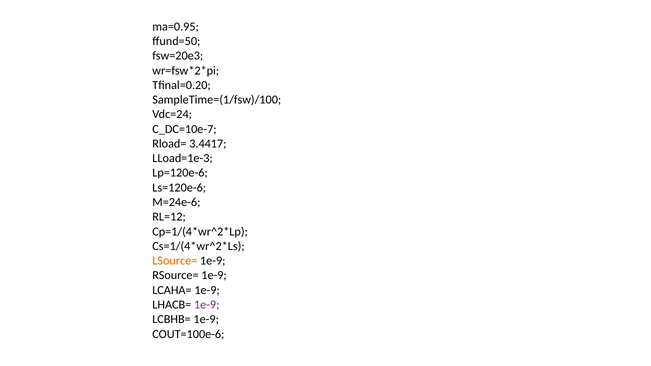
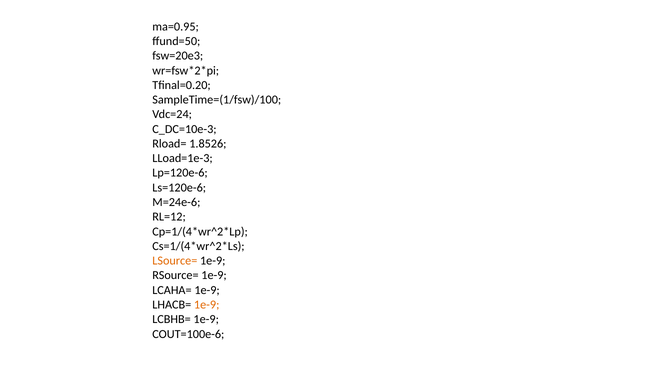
C_DC=10e-7: C_DC=10e-7 -> C_DC=10e-3 (184, 129)
3.4417: 3.4417 -> 1.8526 (208, 144)
1e-9 colour: purple -> orange (207, 305)
